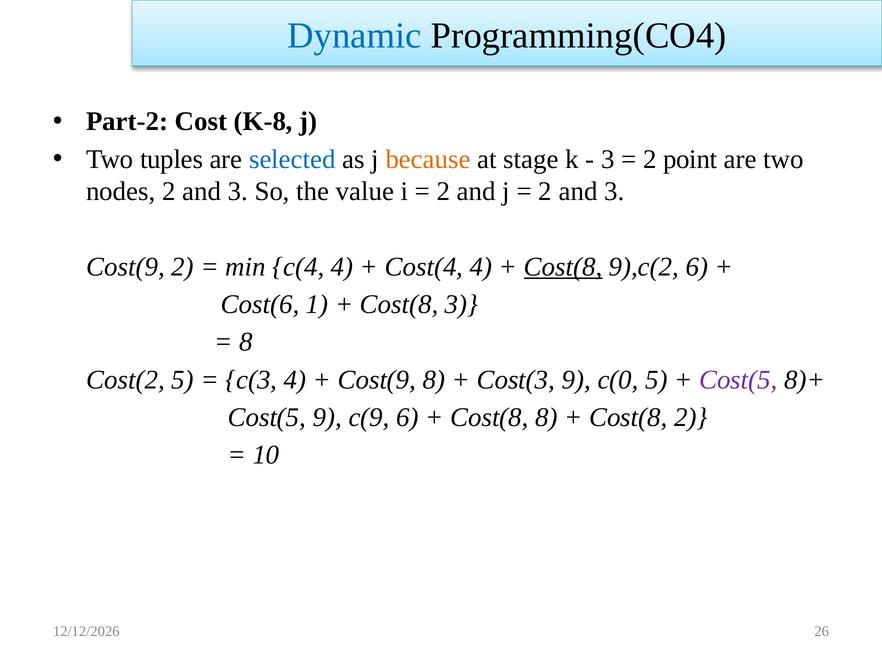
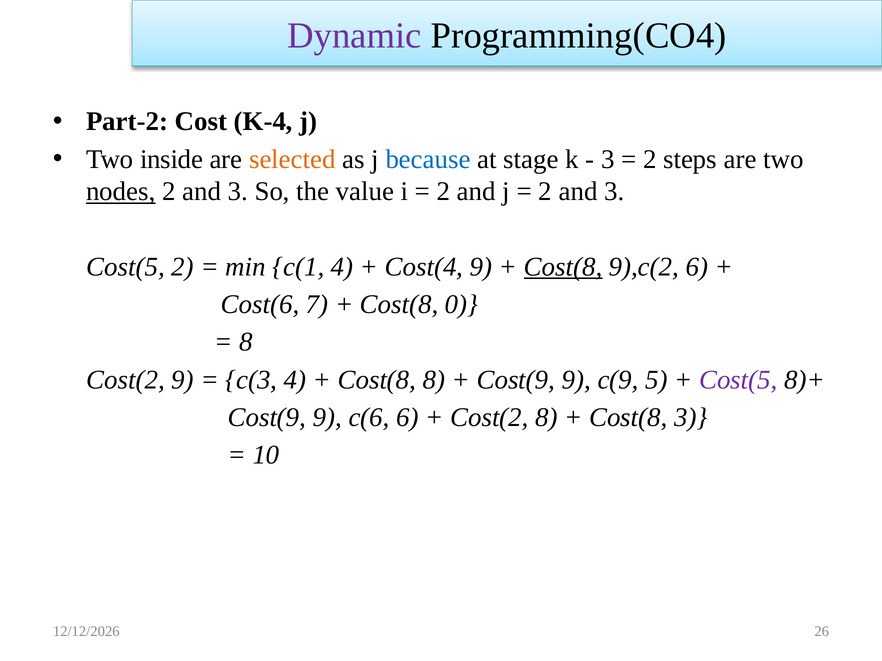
Dynamic colour: blue -> purple (354, 36)
K-8: K-8 -> K-4 (263, 122)
tuples: tuples -> inside (172, 159)
selected colour: blue -> orange (292, 159)
because colour: orange -> blue (428, 159)
point: point -> steps (690, 159)
nodes underline: none -> present (121, 192)
Cost(9: Cost(9 -> Cost(5 (126, 267)
c(4: c(4 -> c(1 (298, 267)
Cost(4 4: 4 -> 9 (481, 267)
1: 1 -> 7 (317, 305)
Cost(8 3: 3 -> 0 (462, 305)
Cost(2 5: 5 -> 9 (183, 380)
Cost(9: Cost(9 -> Cost(8 (377, 380)
Cost(3: Cost(3 -> Cost(9 (516, 380)
c(0: c(0 -> c(9 (618, 380)
Cost(5: Cost(5 -> Cost(9 (267, 418)
c(9: c(9 -> c(6 (369, 418)
Cost(8: Cost(8 -> Cost(2 (489, 418)
Cost(8 2: 2 -> 3 (691, 418)
